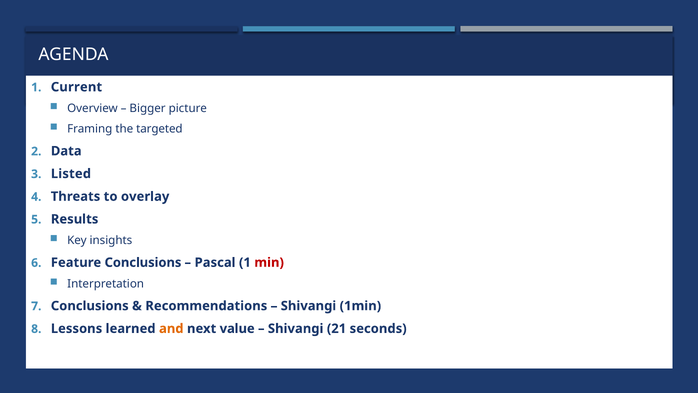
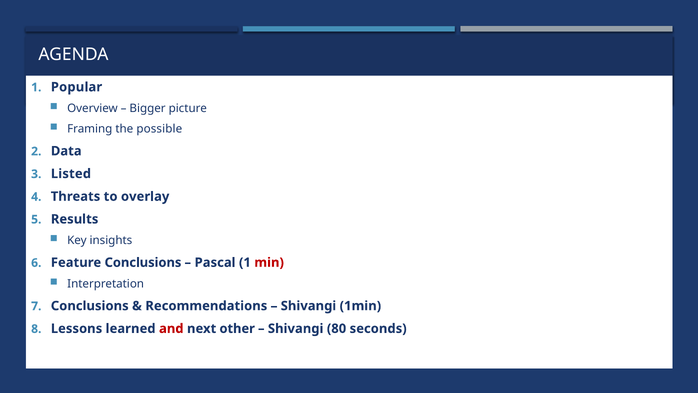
Current: Current -> Popular (76, 87)
targeted: targeted -> possible (159, 129)
and colour: orange -> red (171, 328)
value: value -> other (237, 328)
21: 21 -> 80 (337, 328)
